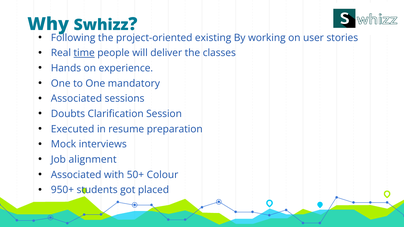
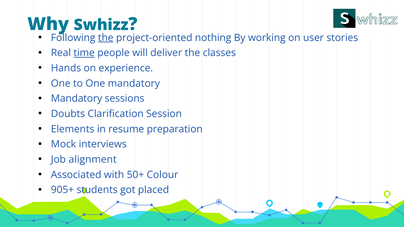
the underline: none -> present (106, 38)
existing: existing -> nothing (213, 38)
Associated: Associated -> Mandatory (77, 99)
Executed: Executed -> Elements (73, 129)
950+: 950+ -> 905+ (62, 190)
